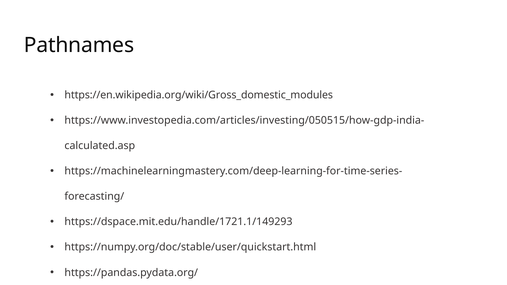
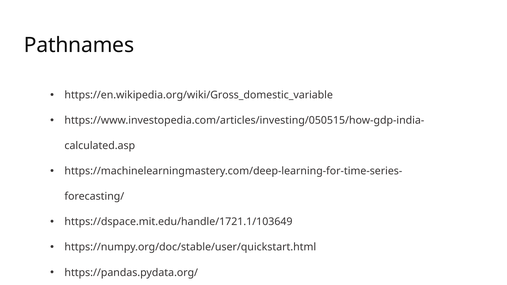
https://en.wikipedia.org/wiki/Gross_domestic_modules: https://en.wikipedia.org/wiki/Gross_domestic_modules -> https://en.wikipedia.org/wiki/Gross_domestic_variable (199, 95)
https://dspace.mit.edu/handle/1721.1/149293: https://dspace.mit.edu/handle/1721.1/149293 -> https://dspace.mit.edu/handle/1721.1/103649 (178, 222)
